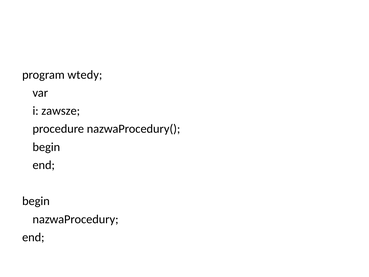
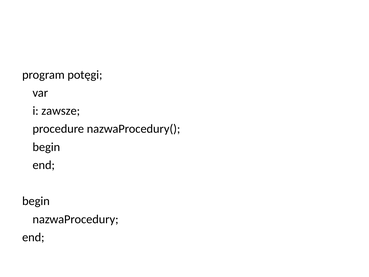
wtedy: wtedy -> potęgi (85, 75)
